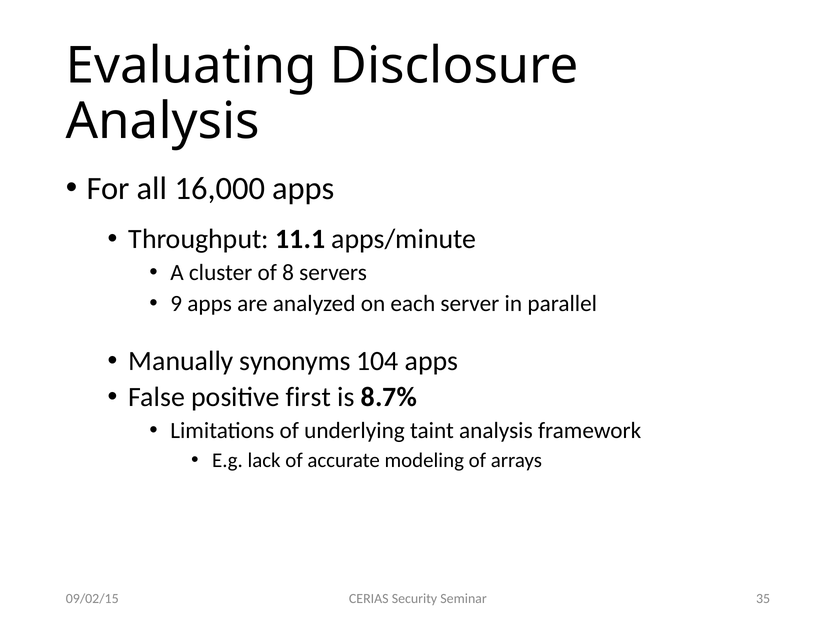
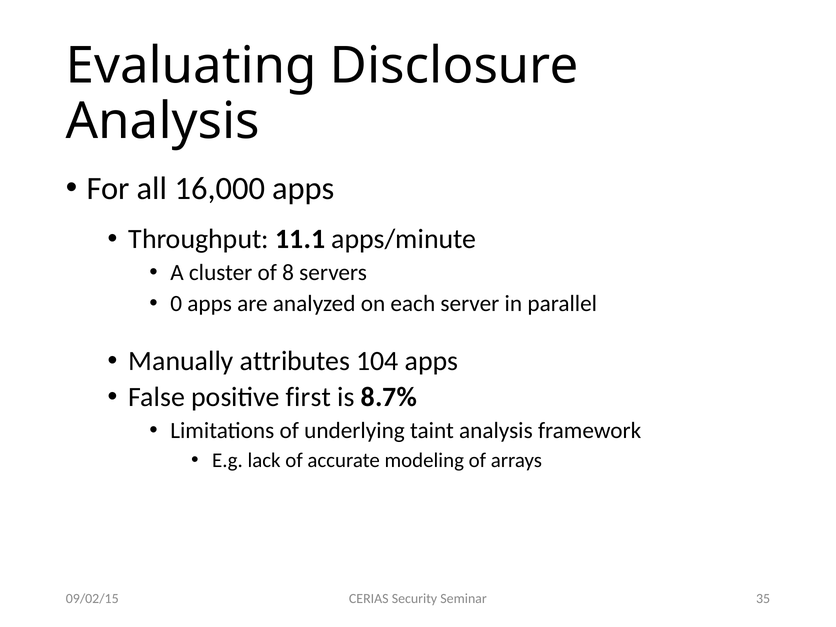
9: 9 -> 0 (176, 303)
synonyms: synonyms -> attributes (295, 361)
